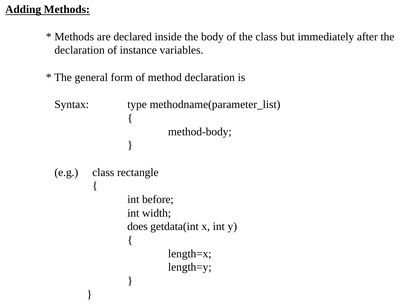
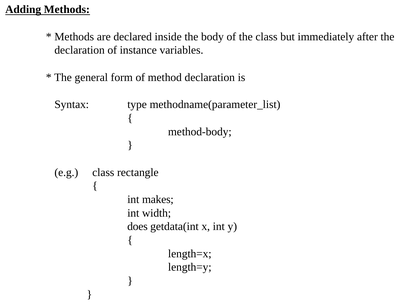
before: before -> makes (158, 200)
